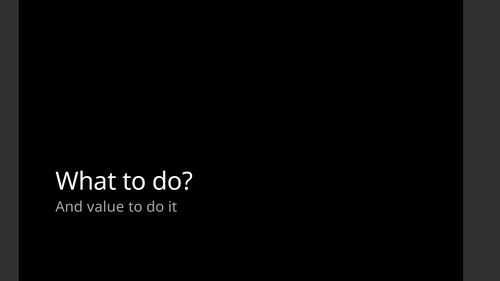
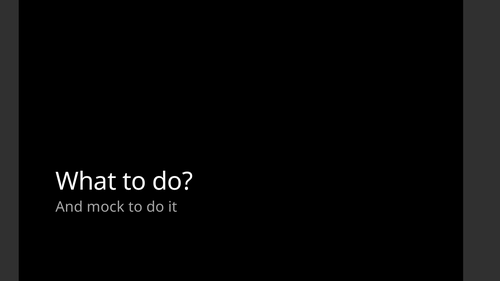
value: value -> mock (106, 207)
